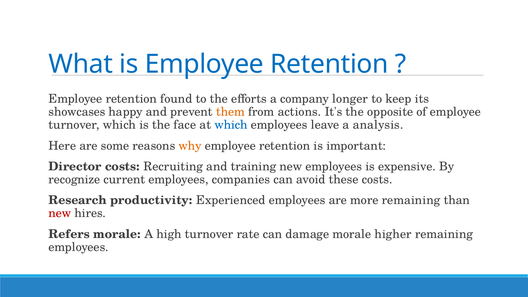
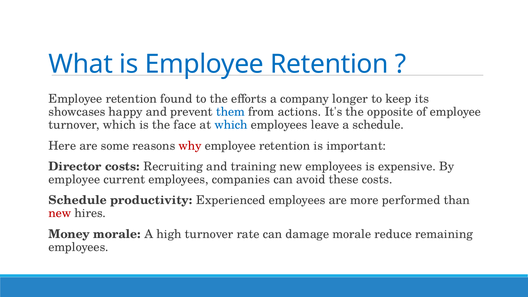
them colour: orange -> blue (230, 112)
a analysis: analysis -> schedule (378, 125)
why colour: orange -> red (190, 146)
recognize: recognize -> employee (74, 180)
Research: Research -> Schedule (78, 200)
more remaining: remaining -> performed (411, 200)
Refers: Refers -> Money (69, 234)
higher: higher -> reduce (393, 234)
